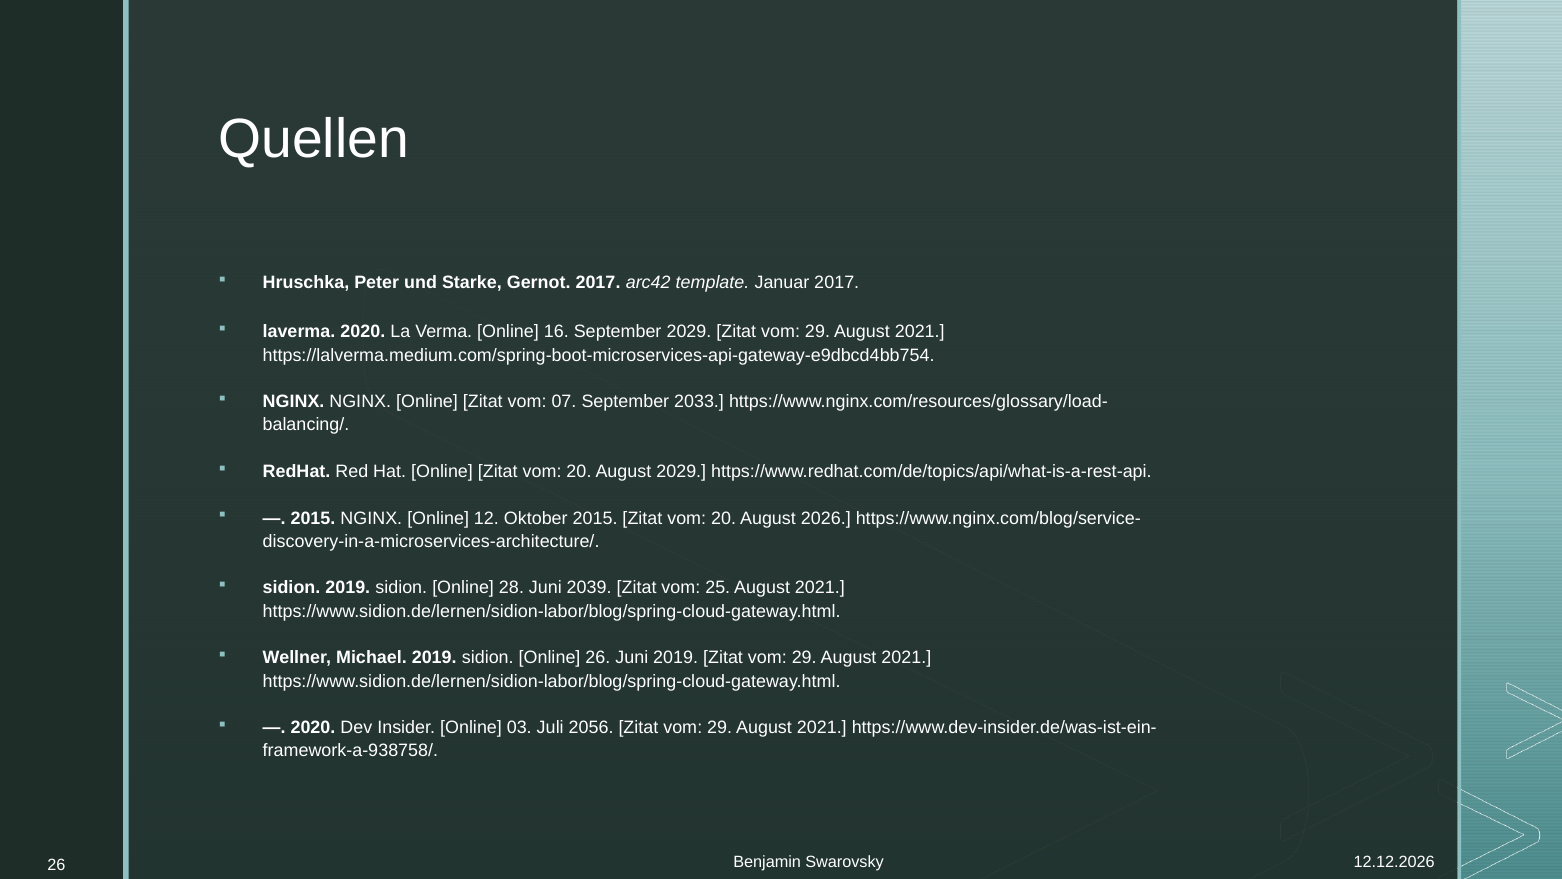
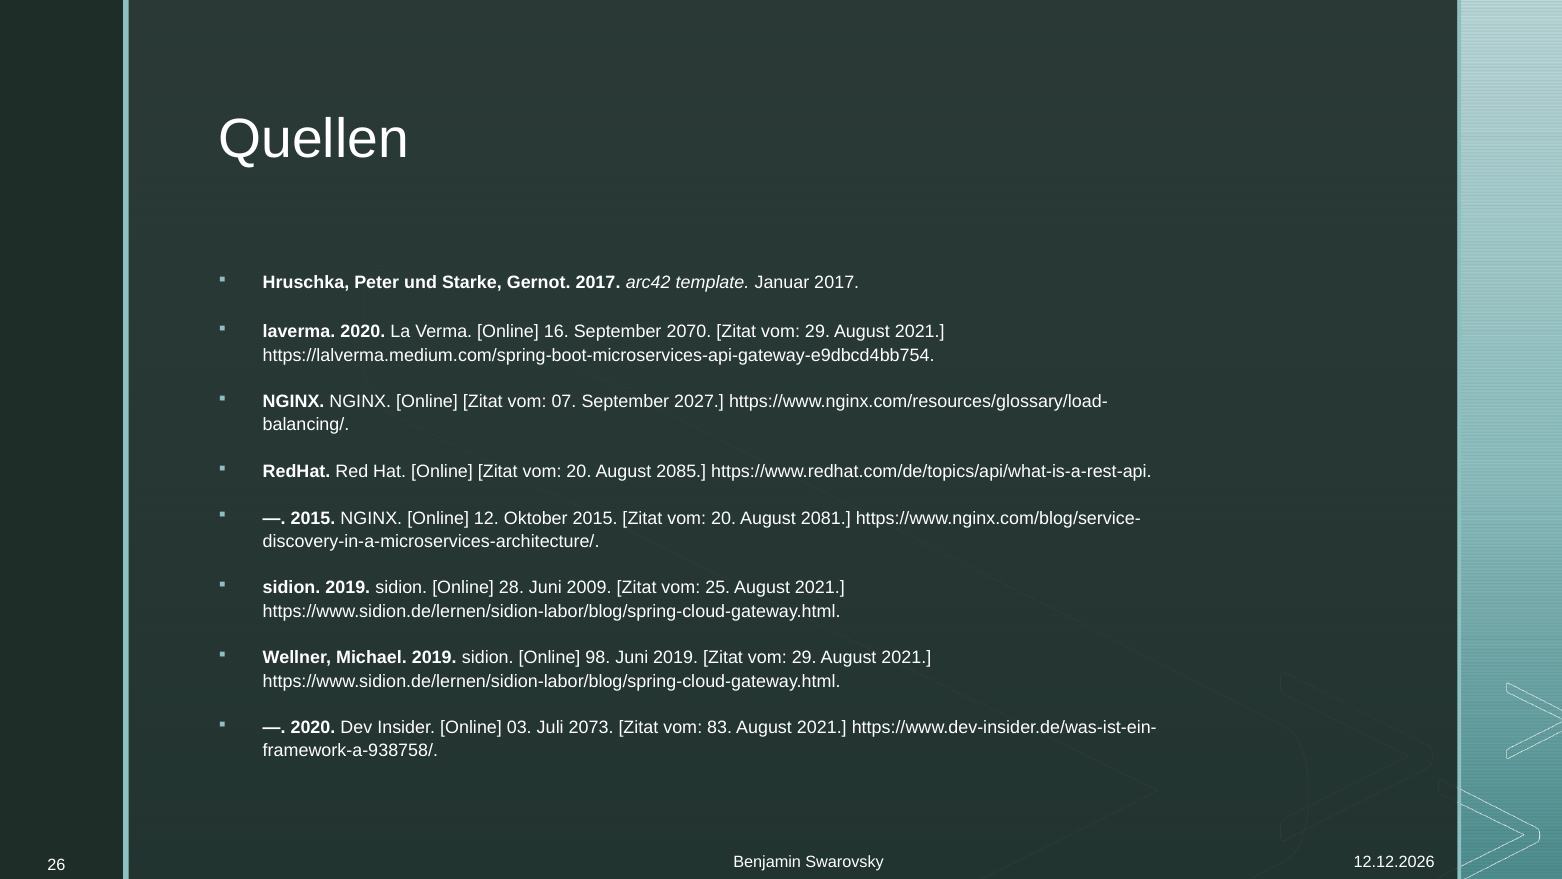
September 2029: 2029 -> 2070 (689, 332)
2033: 2033 -> 2027 (699, 402)
August 2029: 2029 -> 2085 (681, 471)
2026: 2026 -> 2081 (826, 518)
2039: 2039 -> 2009 (589, 588)
Online 26: 26 -> 98 (598, 658)
2056: 2056 -> 2073 (591, 727)
29: 29 -> 83 (720, 727)
